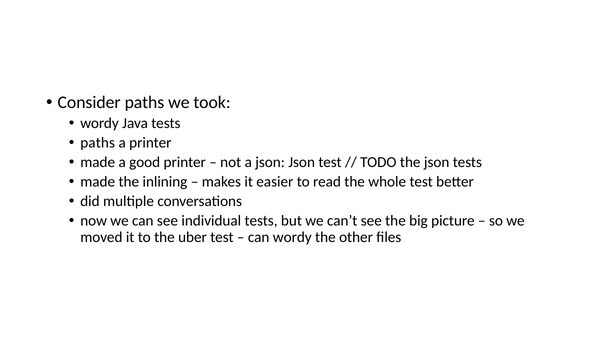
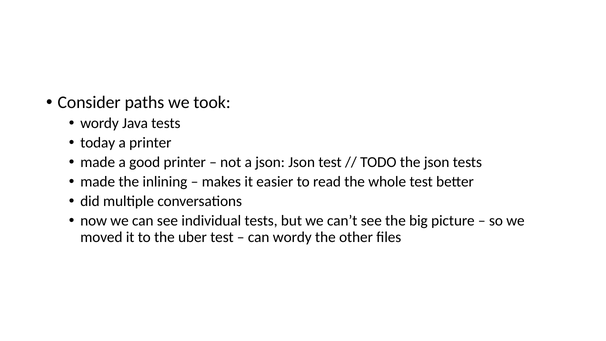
paths: paths -> today (98, 143)
